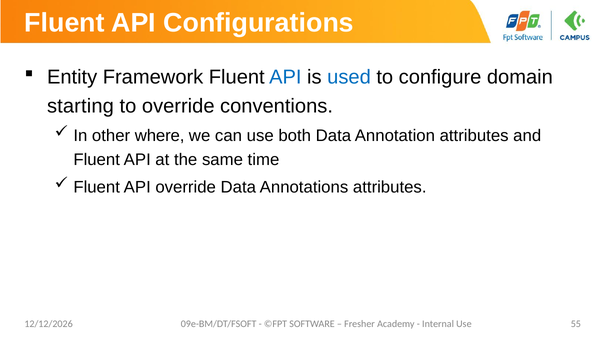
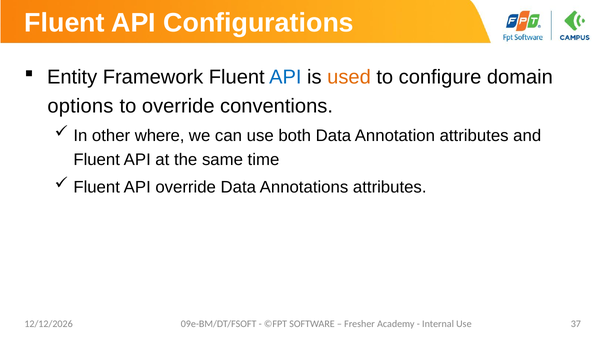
used colour: blue -> orange (349, 77)
starting: starting -> options (80, 106)
55: 55 -> 37 (576, 324)
